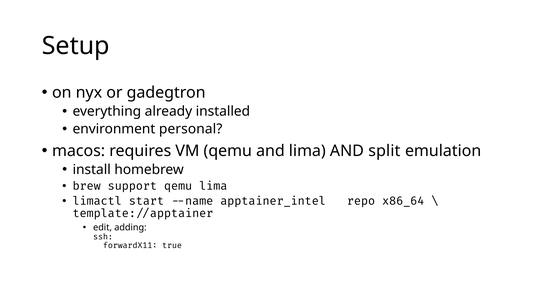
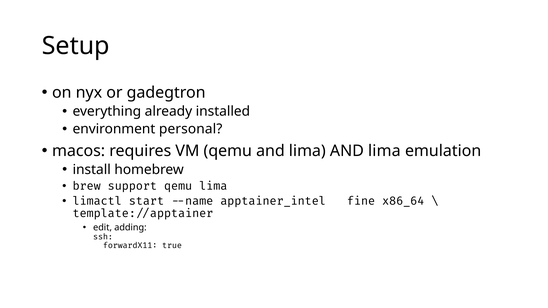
lima AND split: split -> lima (384, 151)
--repo: --repo -> --fine (354, 201)
